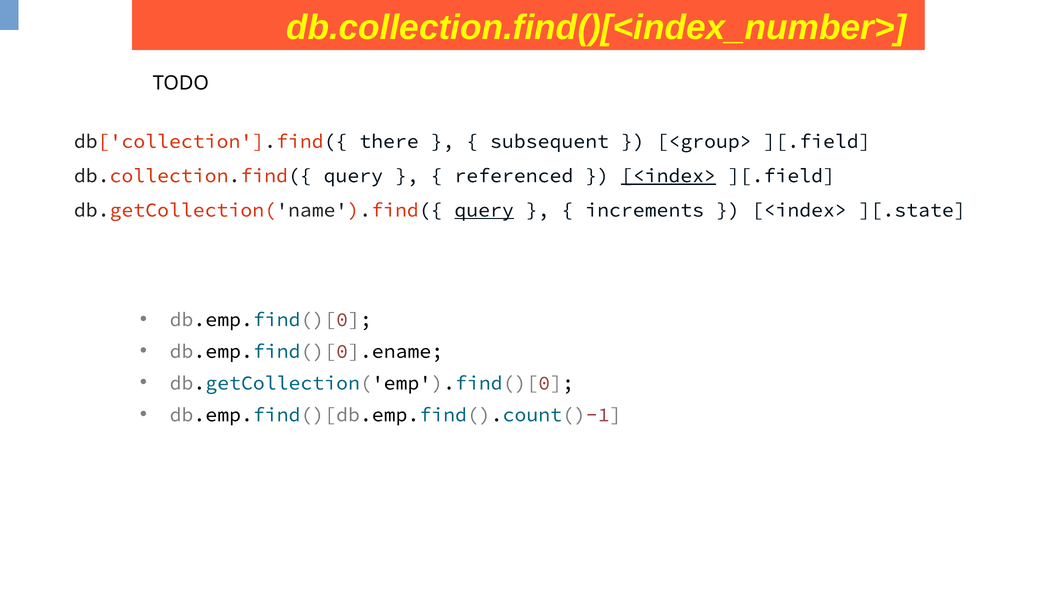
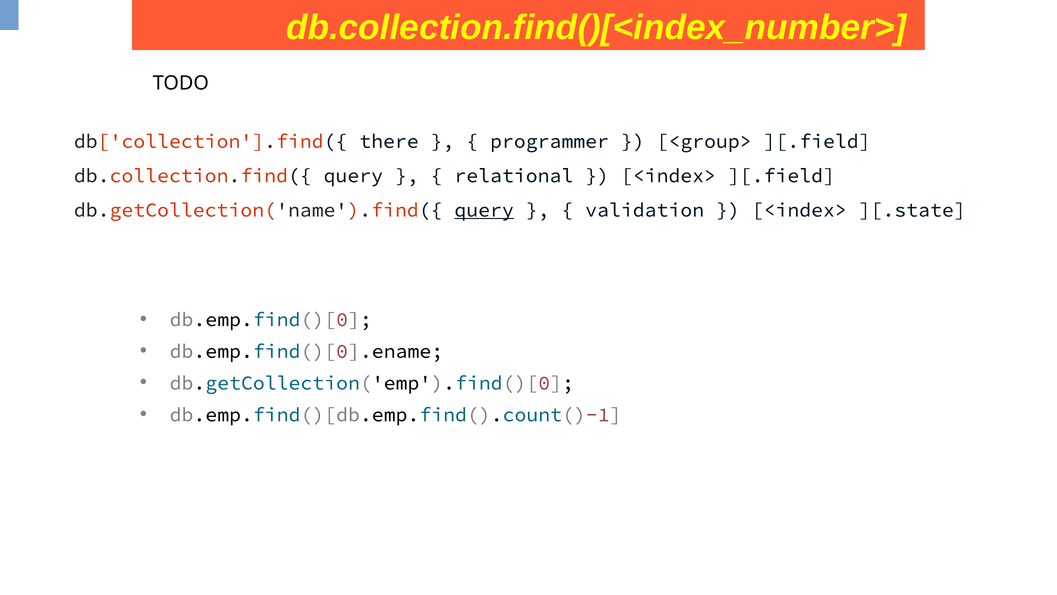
subsequent: subsequent -> programmer (550, 141)
referenced: referenced -> relational (514, 176)
<index> underline: present -> none (668, 176)
increments: increments -> validation (645, 210)
